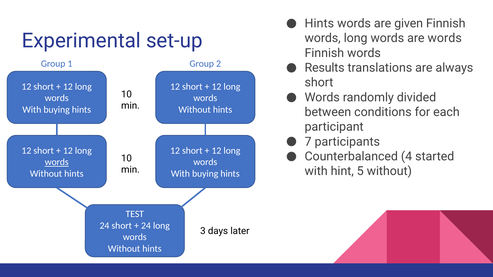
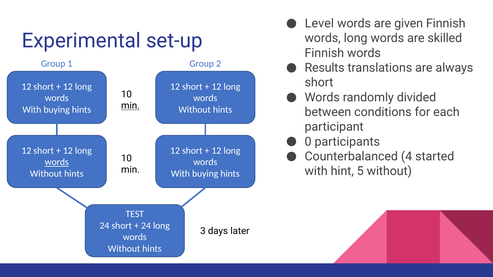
Hints: Hints -> Level (319, 23)
are words: words -> skilled (445, 38)
min underline: none -> present (130, 106)
7: 7 -> 0 (308, 142)
